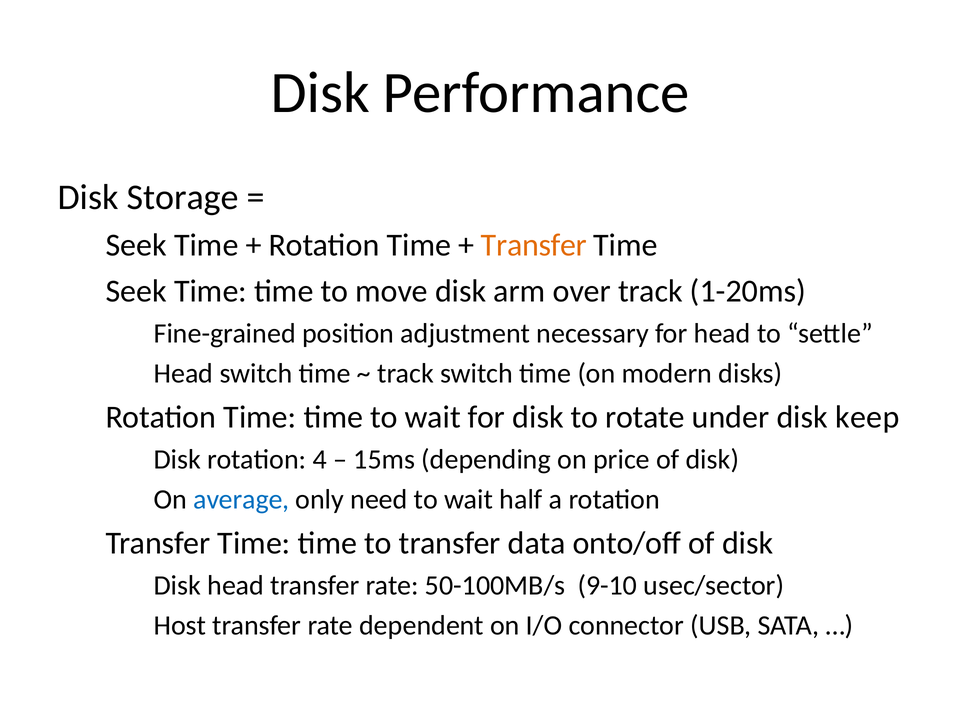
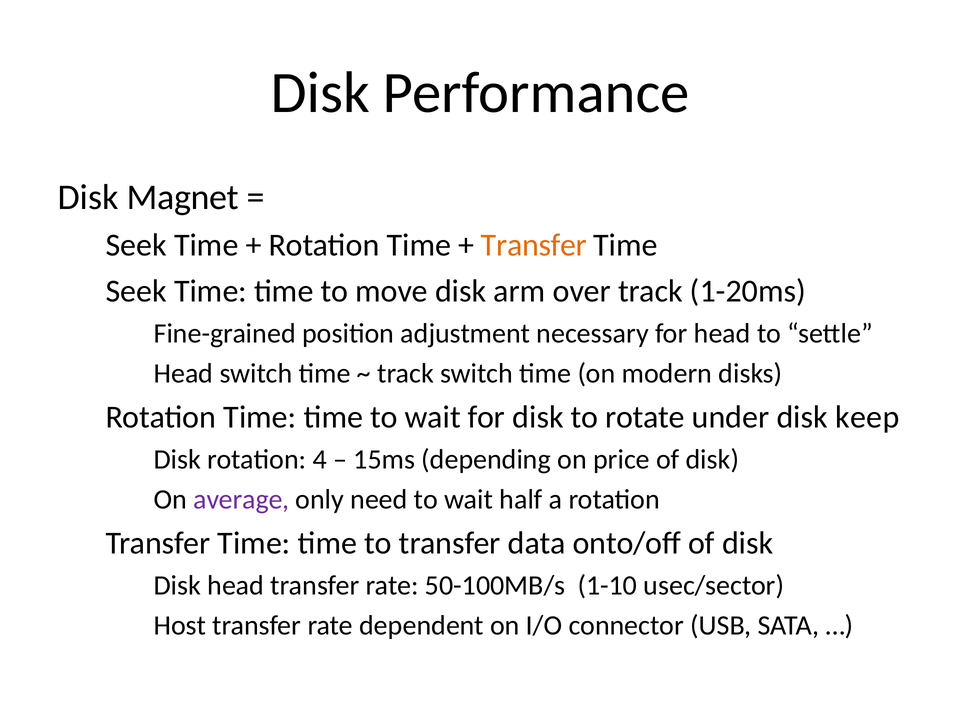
Storage: Storage -> Magnet (183, 197)
average colour: blue -> purple (241, 499)
9-10: 9-10 -> 1-10 (607, 585)
